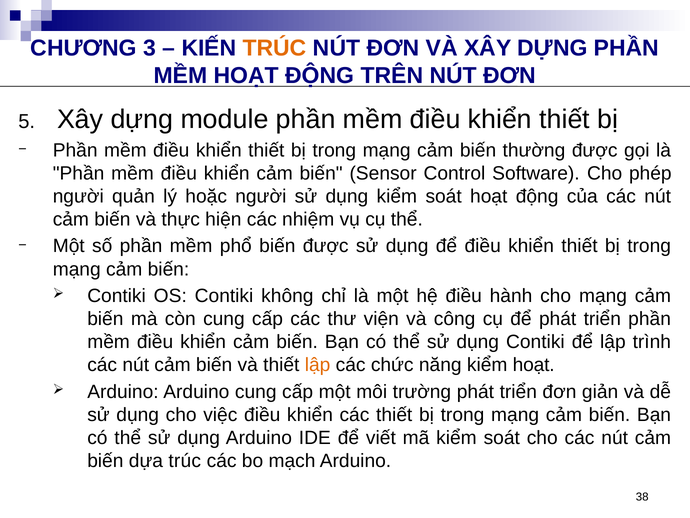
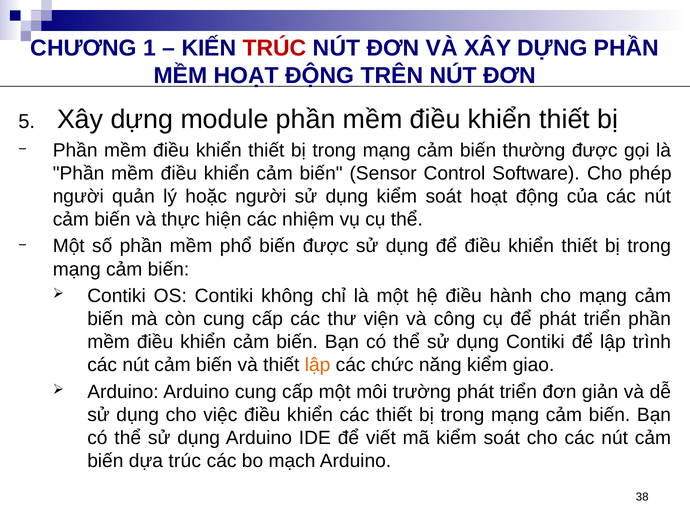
3: 3 -> 1 (150, 48)
TRÚC colour: orange -> red (275, 48)
kiểm hoạt: hoạt -> giao (534, 365)
